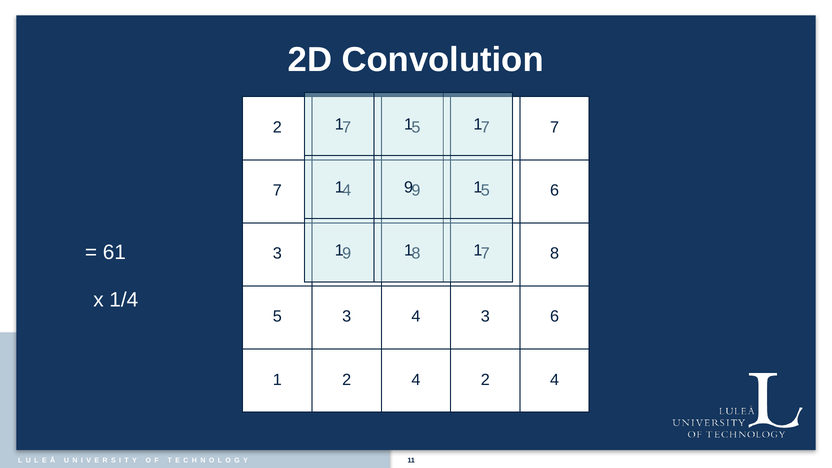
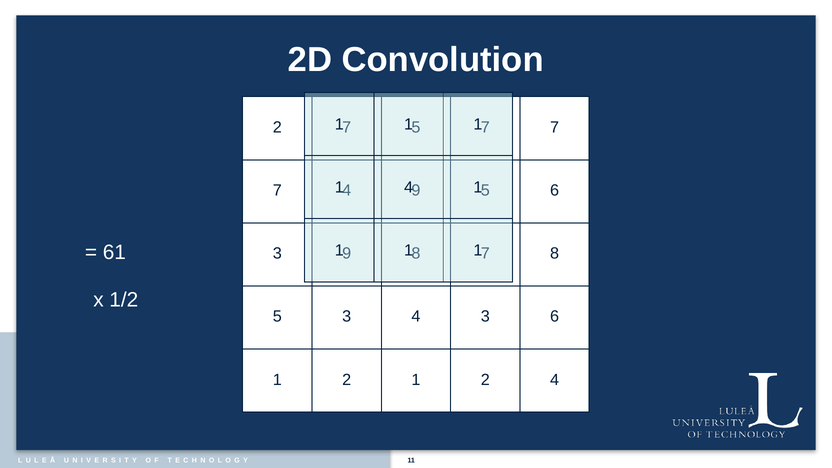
1 9: 9 -> 4 (409, 187)
1/4: 1/4 -> 1/2 (124, 300)
1 2 4: 4 -> 1 (416, 380)
